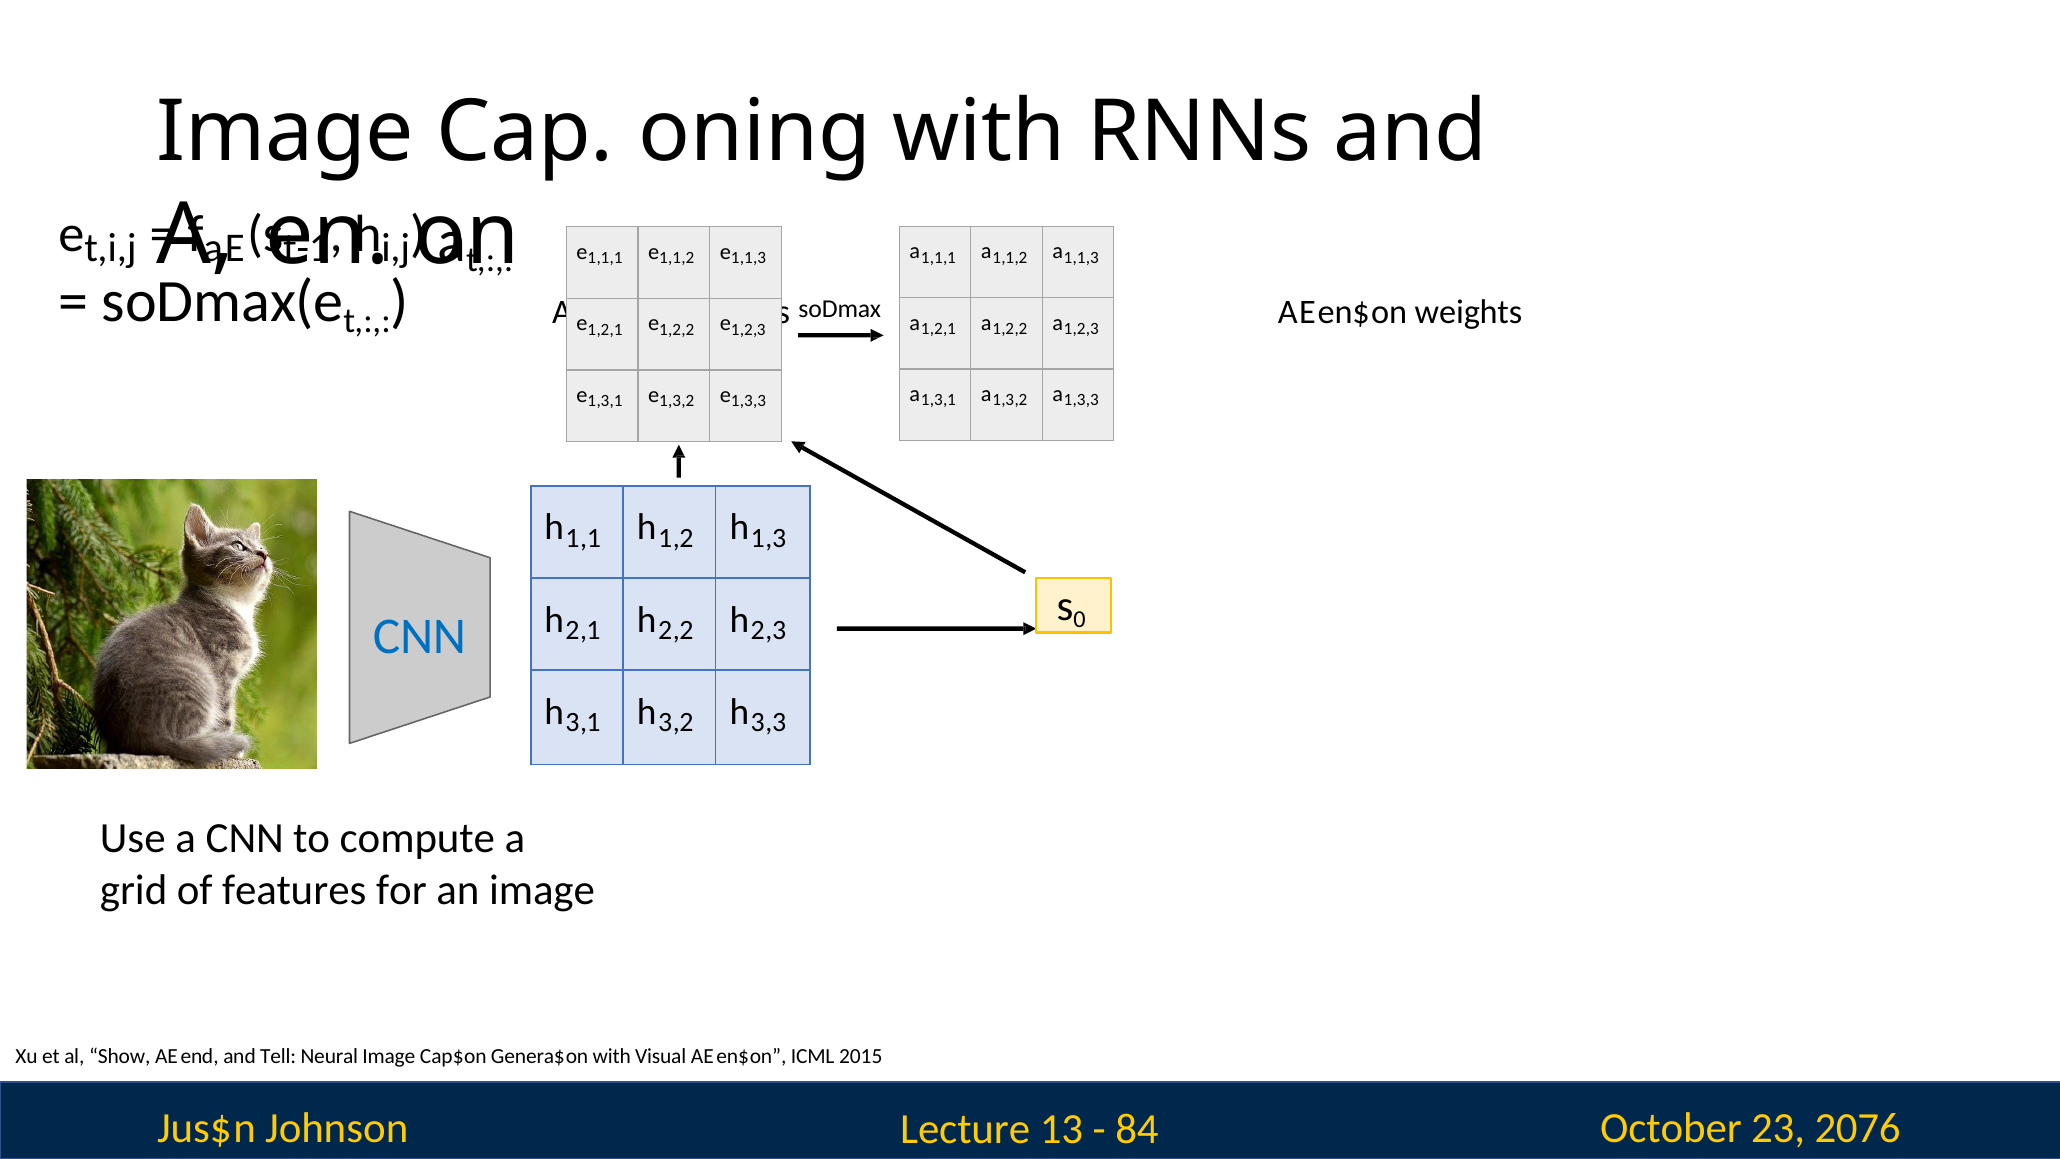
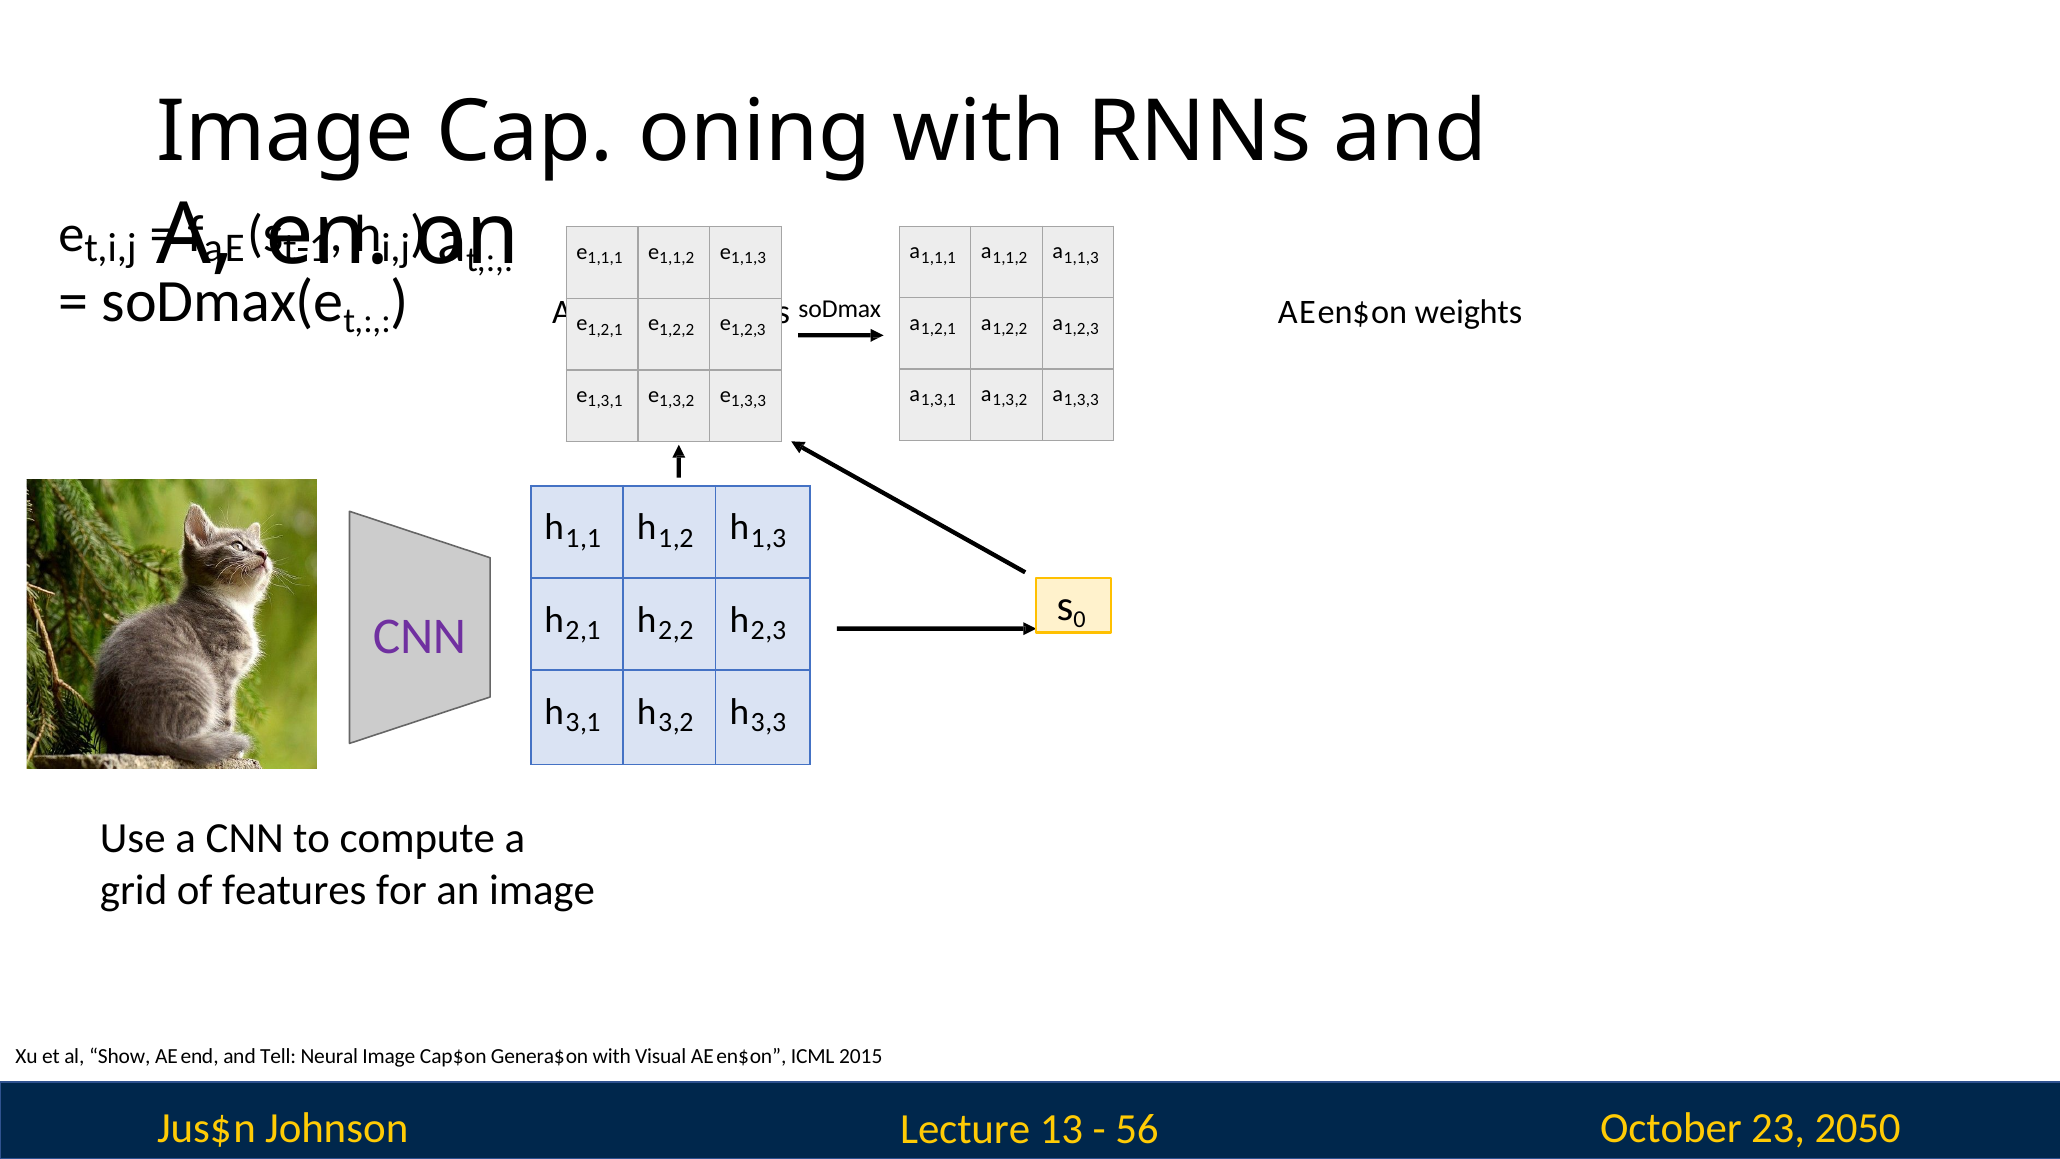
CNN colour: blue -> purple (420, 636)
2076: 2076 -> 2050 (1857, 1128)
84: 84 -> 56 (1137, 1129)
